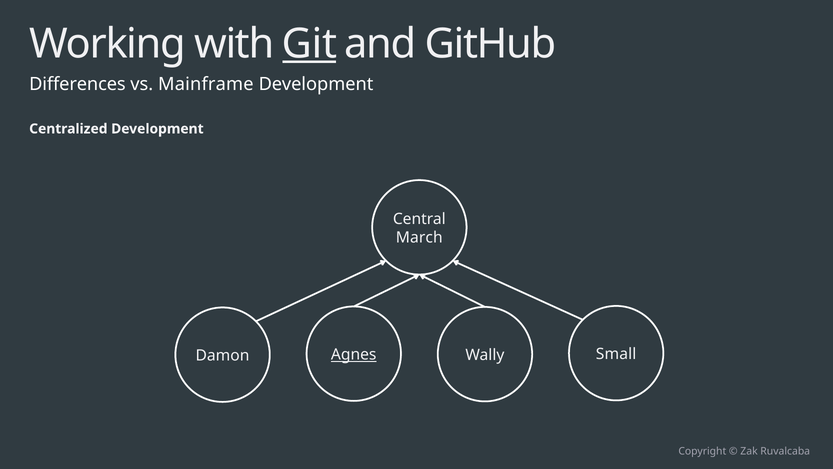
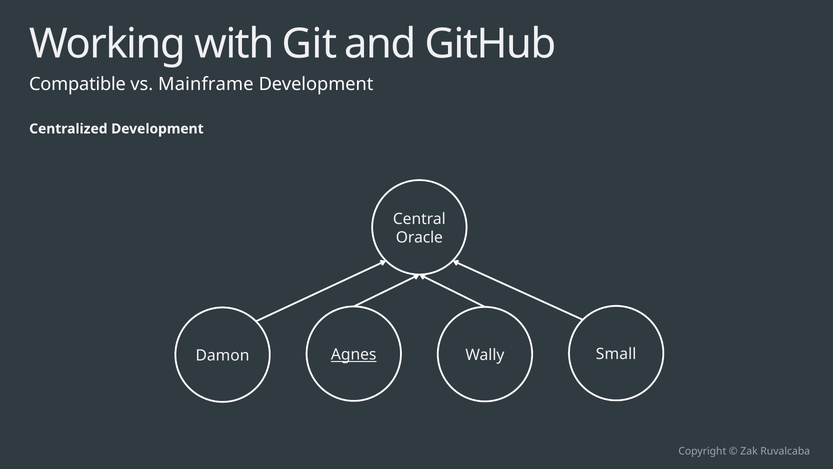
Git underline: present -> none (310, 44)
Differences: Differences -> Compatible (77, 84)
March: March -> Oracle (419, 238)
